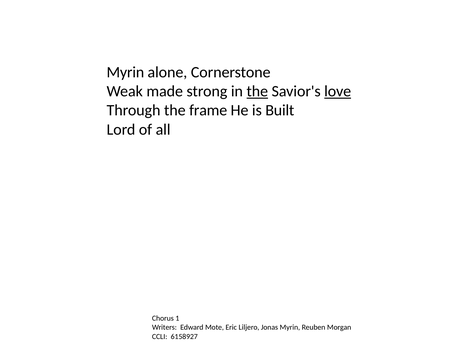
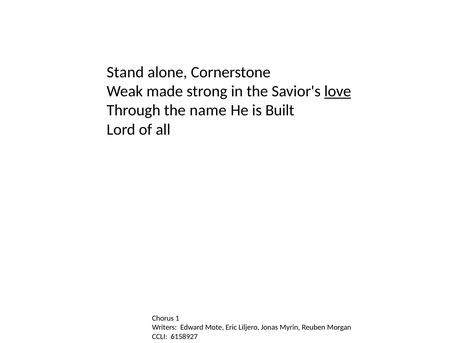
Myrin: Myrin -> Stand (125, 72)
the underline: present -> none (257, 92)
frame: frame -> name (208, 111)
